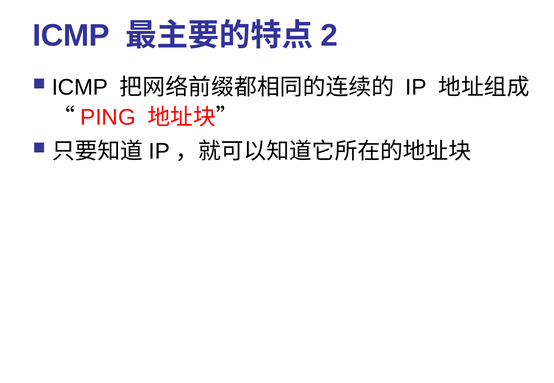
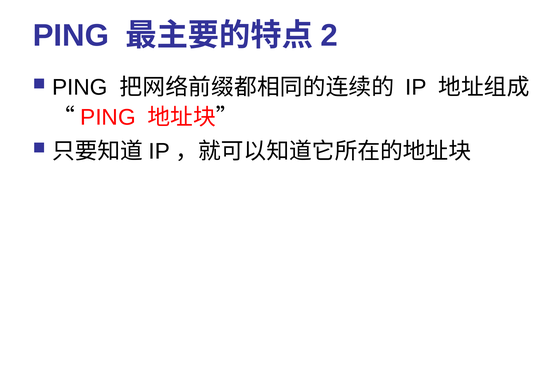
ICMP: ICMP -> PING (71, 36)
ICMP: ICMP -> PING (80, 87)
